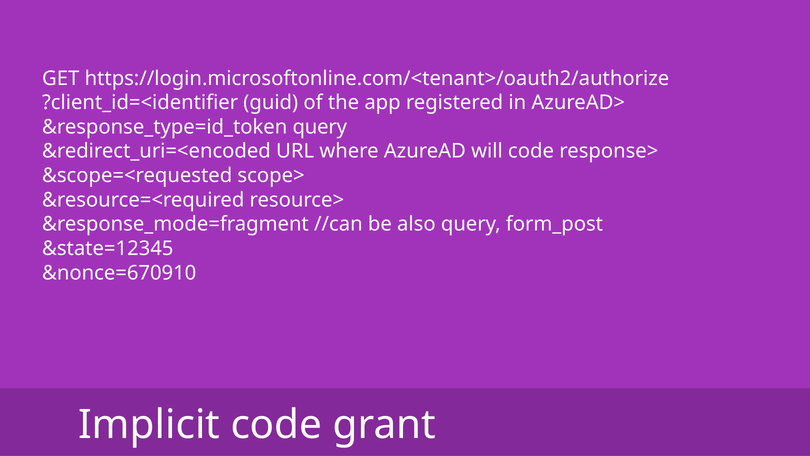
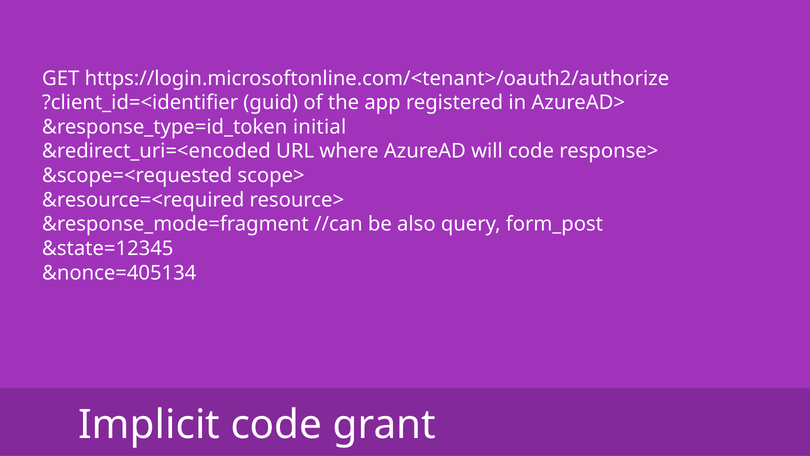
&response_type=id_token query: query -> initial (320, 127)
&nonce=670910: &nonce=670910 -> &nonce=405134 (119, 273)
